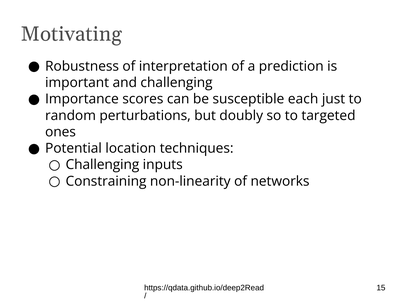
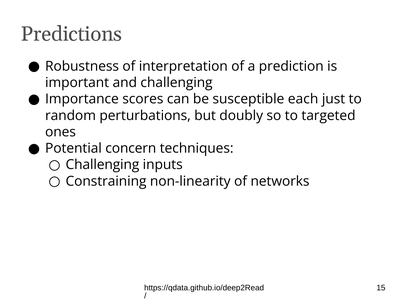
Motivating: Motivating -> Predictions (71, 34)
location: location -> concern (131, 148)
